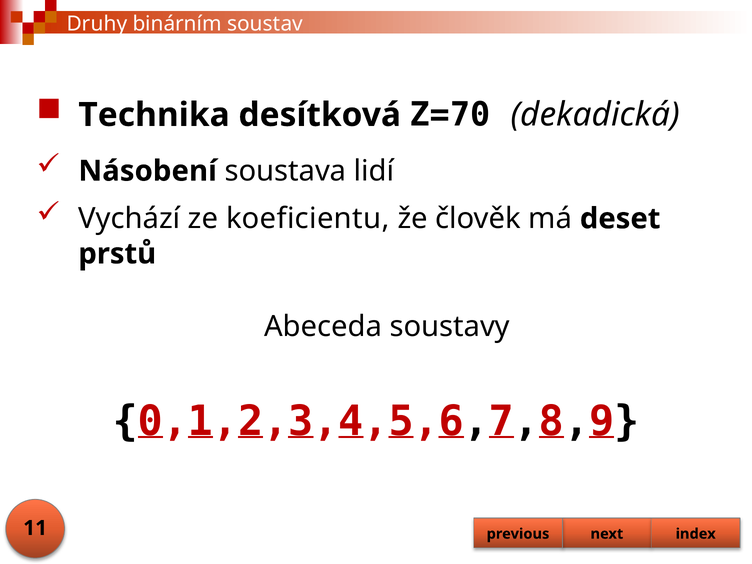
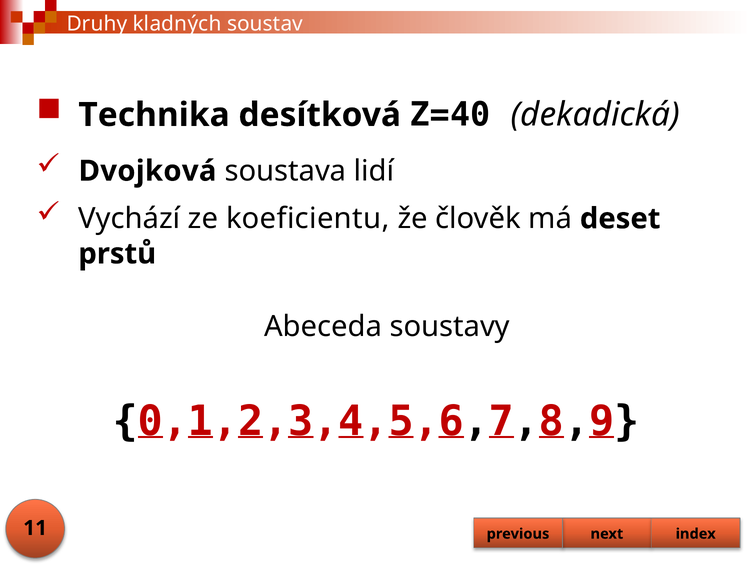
binárním: binárním -> kladných (177, 24)
Z=70: Z=70 -> Z=40 (450, 115)
Násobení: Násobení -> Dvojková (148, 171)
